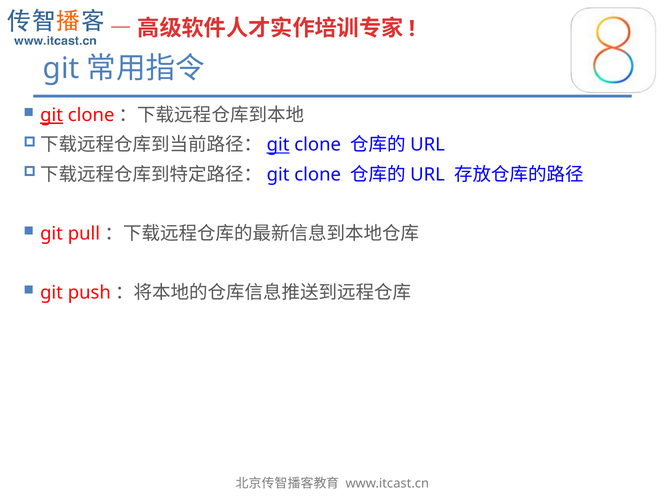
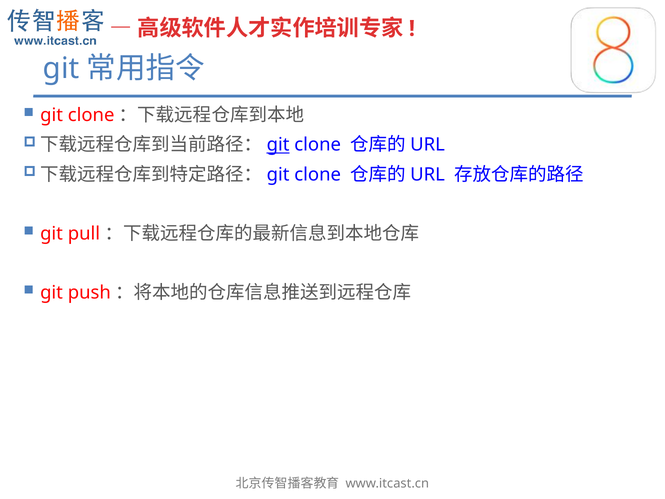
git underline: present -> none (52, 115)
